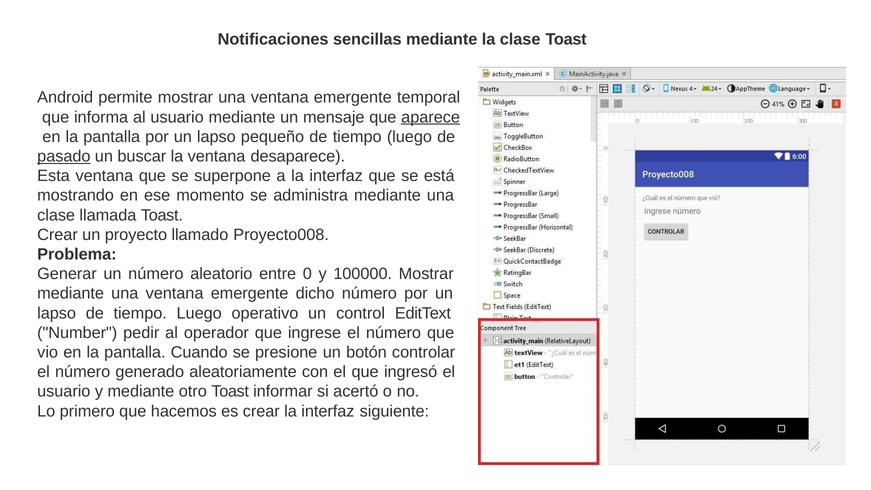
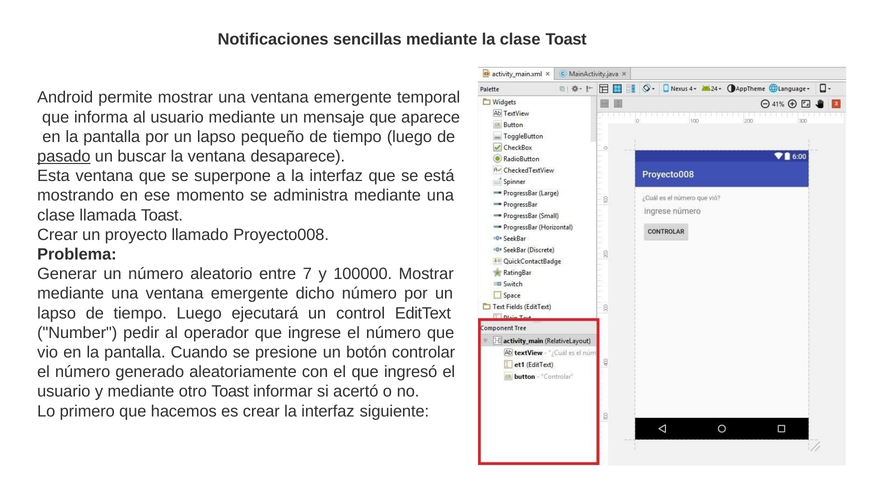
aparece underline: present -> none (431, 117)
0: 0 -> 7 (307, 274)
operativo: operativo -> ejecutará (265, 313)
